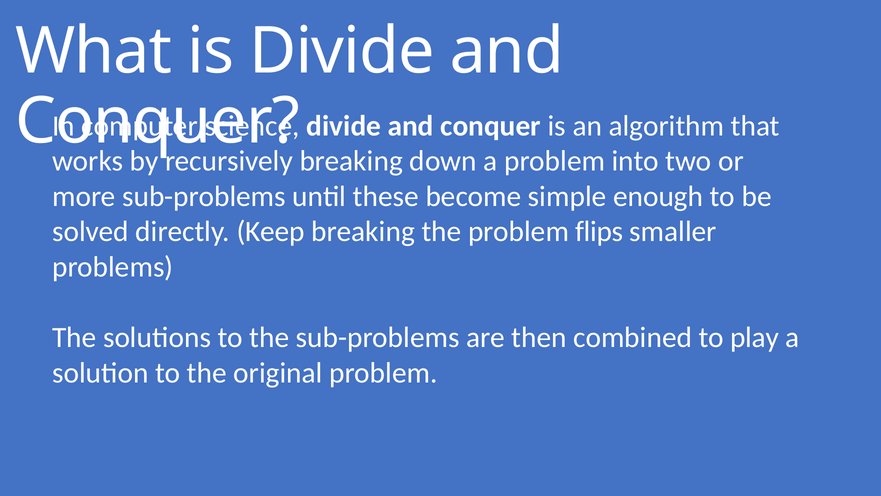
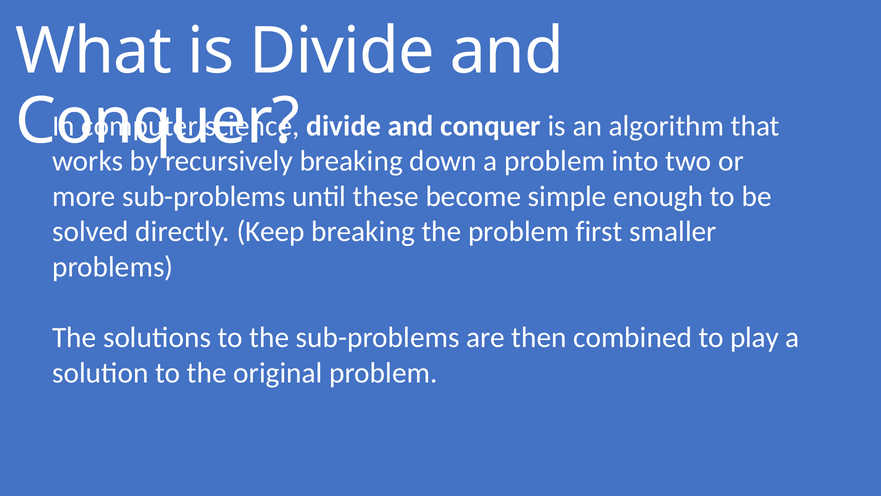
flips: flips -> first (599, 232)
